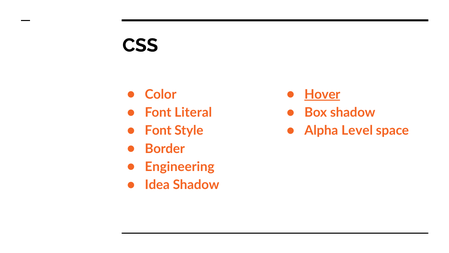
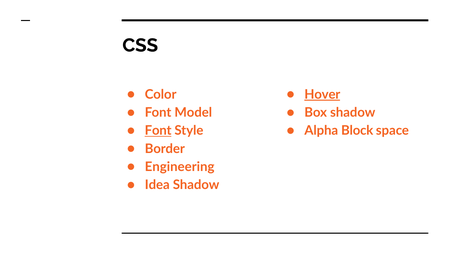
Literal: Literal -> Model (193, 112)
Font underline: none -> present (158, 130)
Level: Level -> Block (357, 130)
